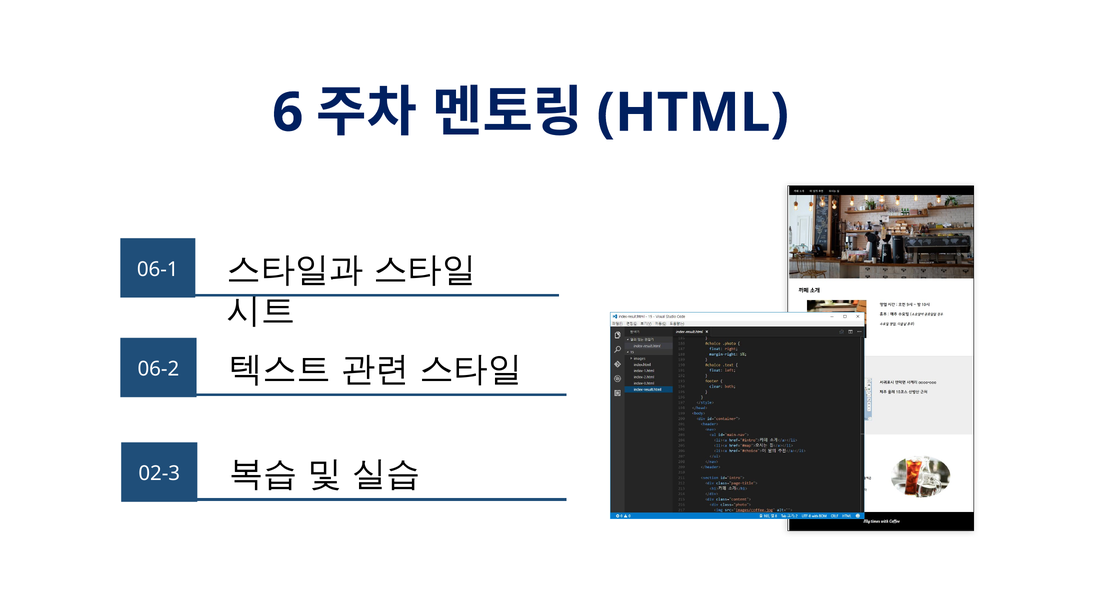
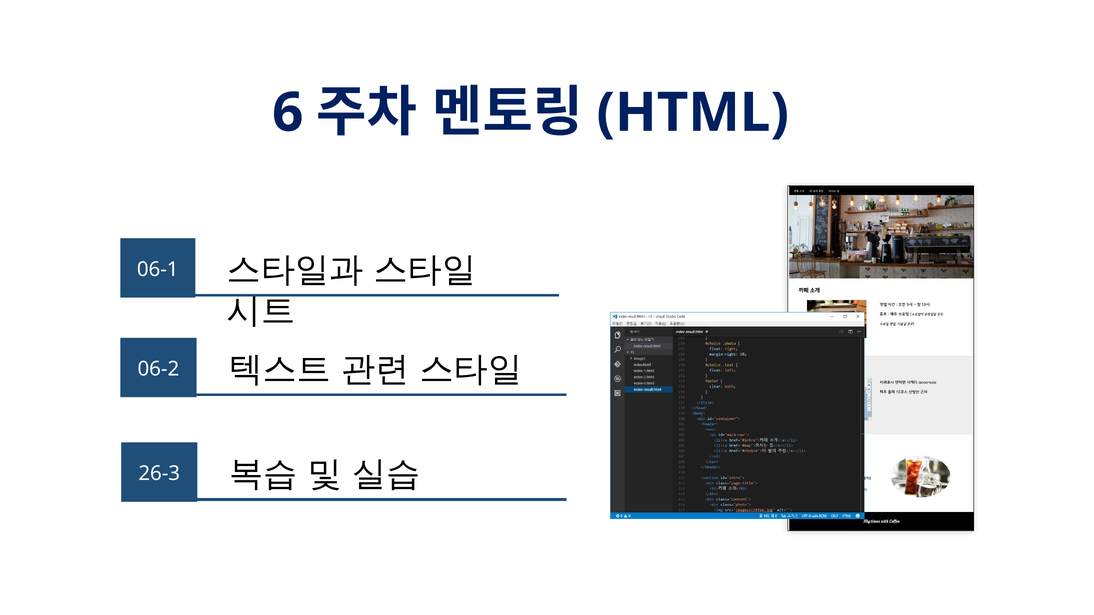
02-3: 02-3 -> 26-3 (159, 474)
